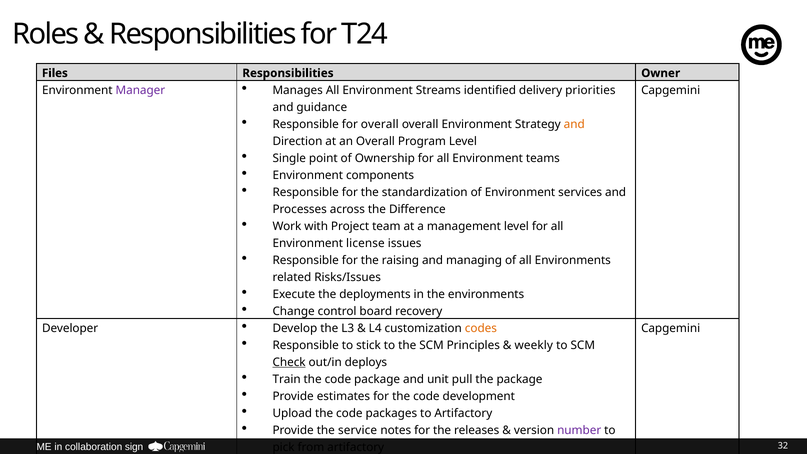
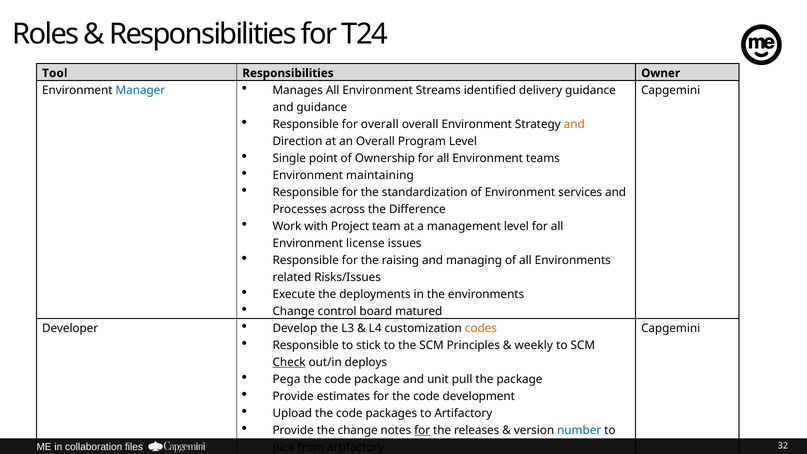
Files: Files -> Tool (55, 73)
Manager colour: purple -> blue (140, 90)
delivery priorities: priorities -> guidance (590, 90)
components: components -> maintaining (380, 175)
recovery: recovery -> matured (419, 311)
Train: Train -> Pega (287, 379)
the service: service -> change (358, 430)
for underline: none -> present (422, 430)
number colour: purple -> blue (579, 430)
sign: sign -> files (134, 447)
